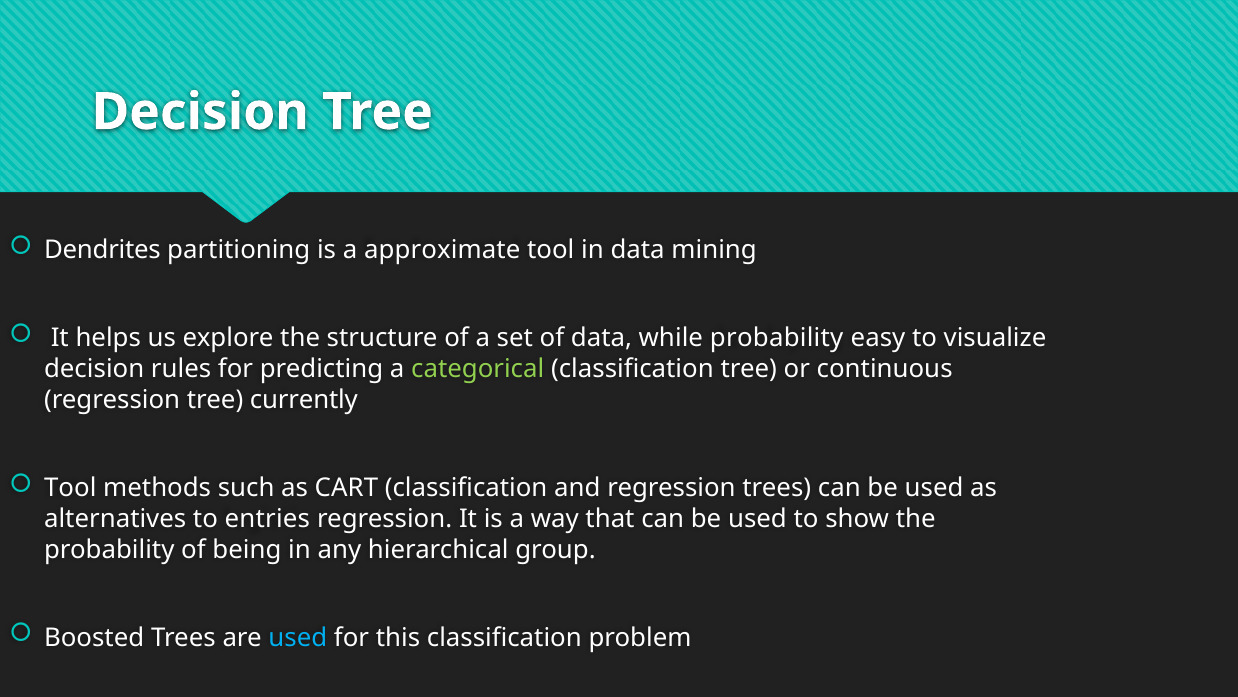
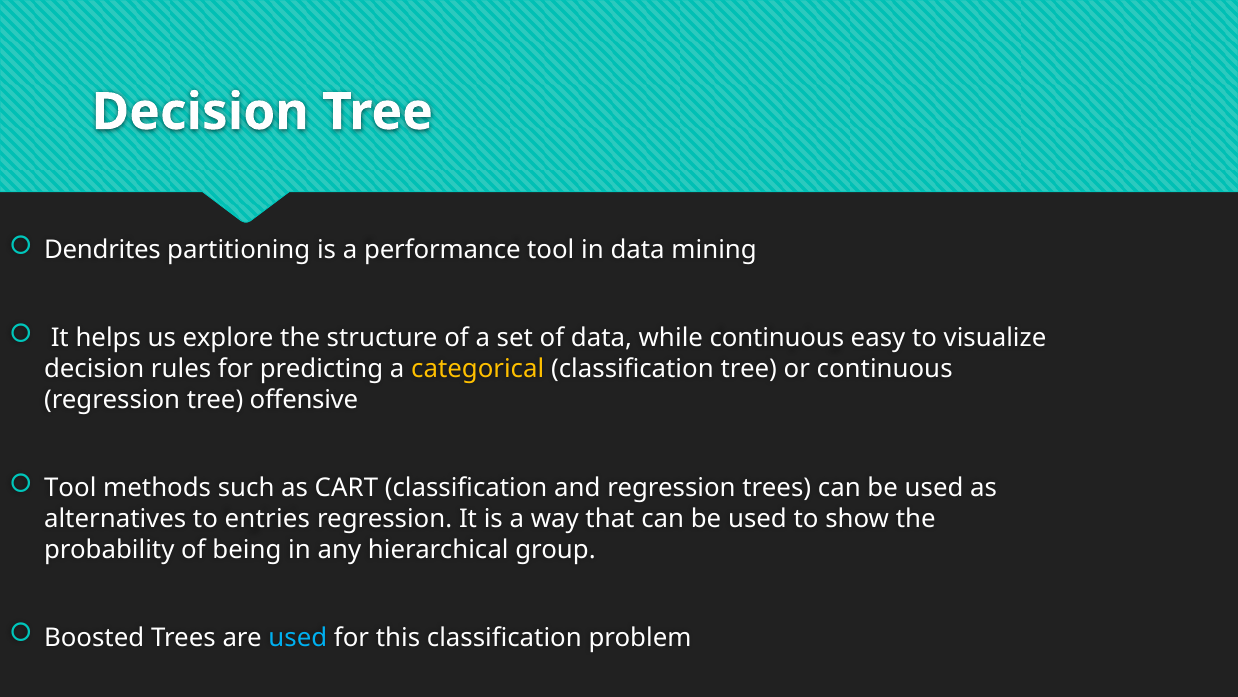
approximate: approximate -> performance (442, 250)
while probability: probability -> continuous (777, 338)
categorical colour: light green -> yellow (478, 369)
currently: currently -> offensive (304, 400)
